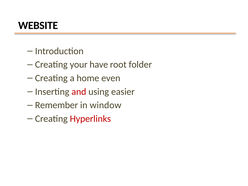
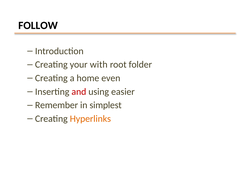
WEBSITE: WEBSITE -> FOLLOW (38, 25)
have: have -> with (99, 65)
window: window -> simplest (106, 105)
Hyperlinks colour: red -> orange (90, 119)
